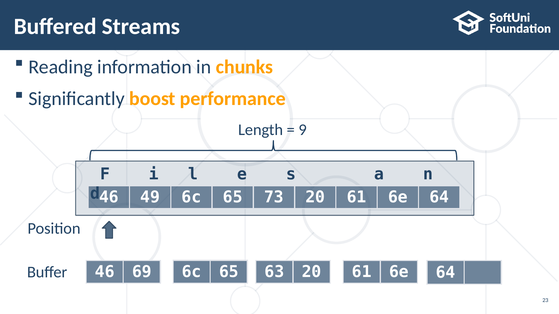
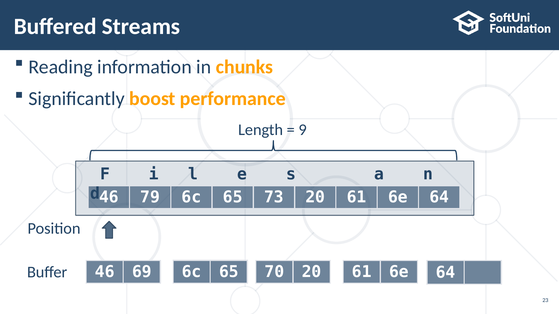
49: 49 -> 79 (150, 197)
63: 63 -> 70 (274, 272)
